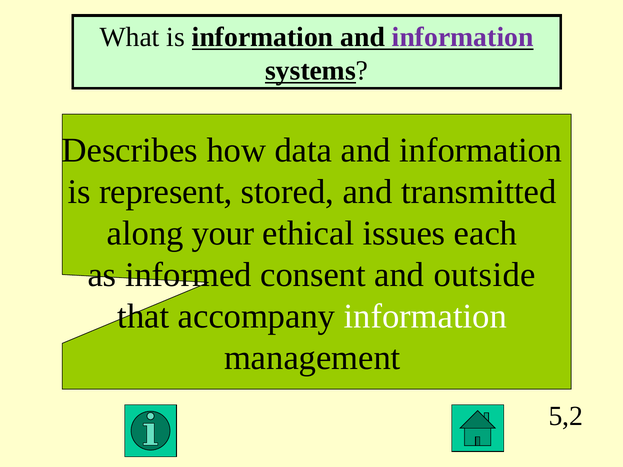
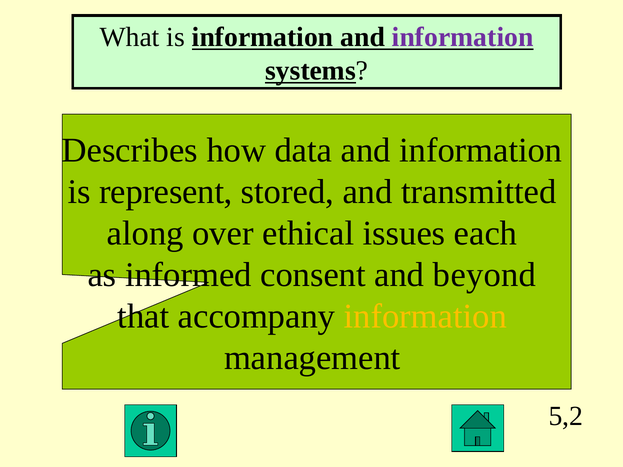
your: your -> over (223, 233)
outside: outside -> beyond (485, 275)
information colour: white -> yellow (425, 316)
